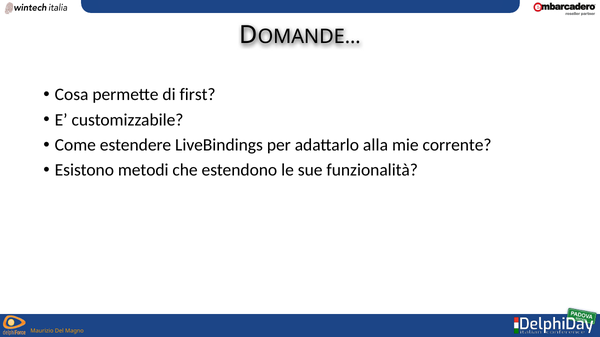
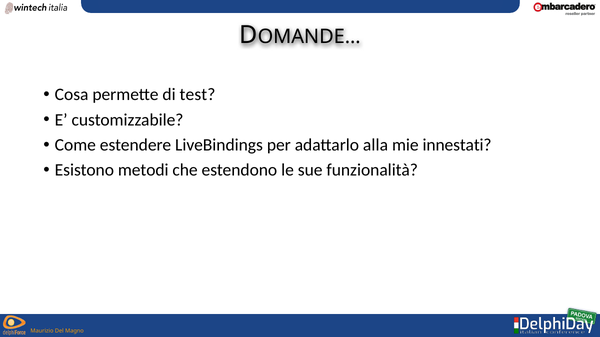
first: first -> test (198, 95)
corrente: corrente -> innestati (457, 145)
